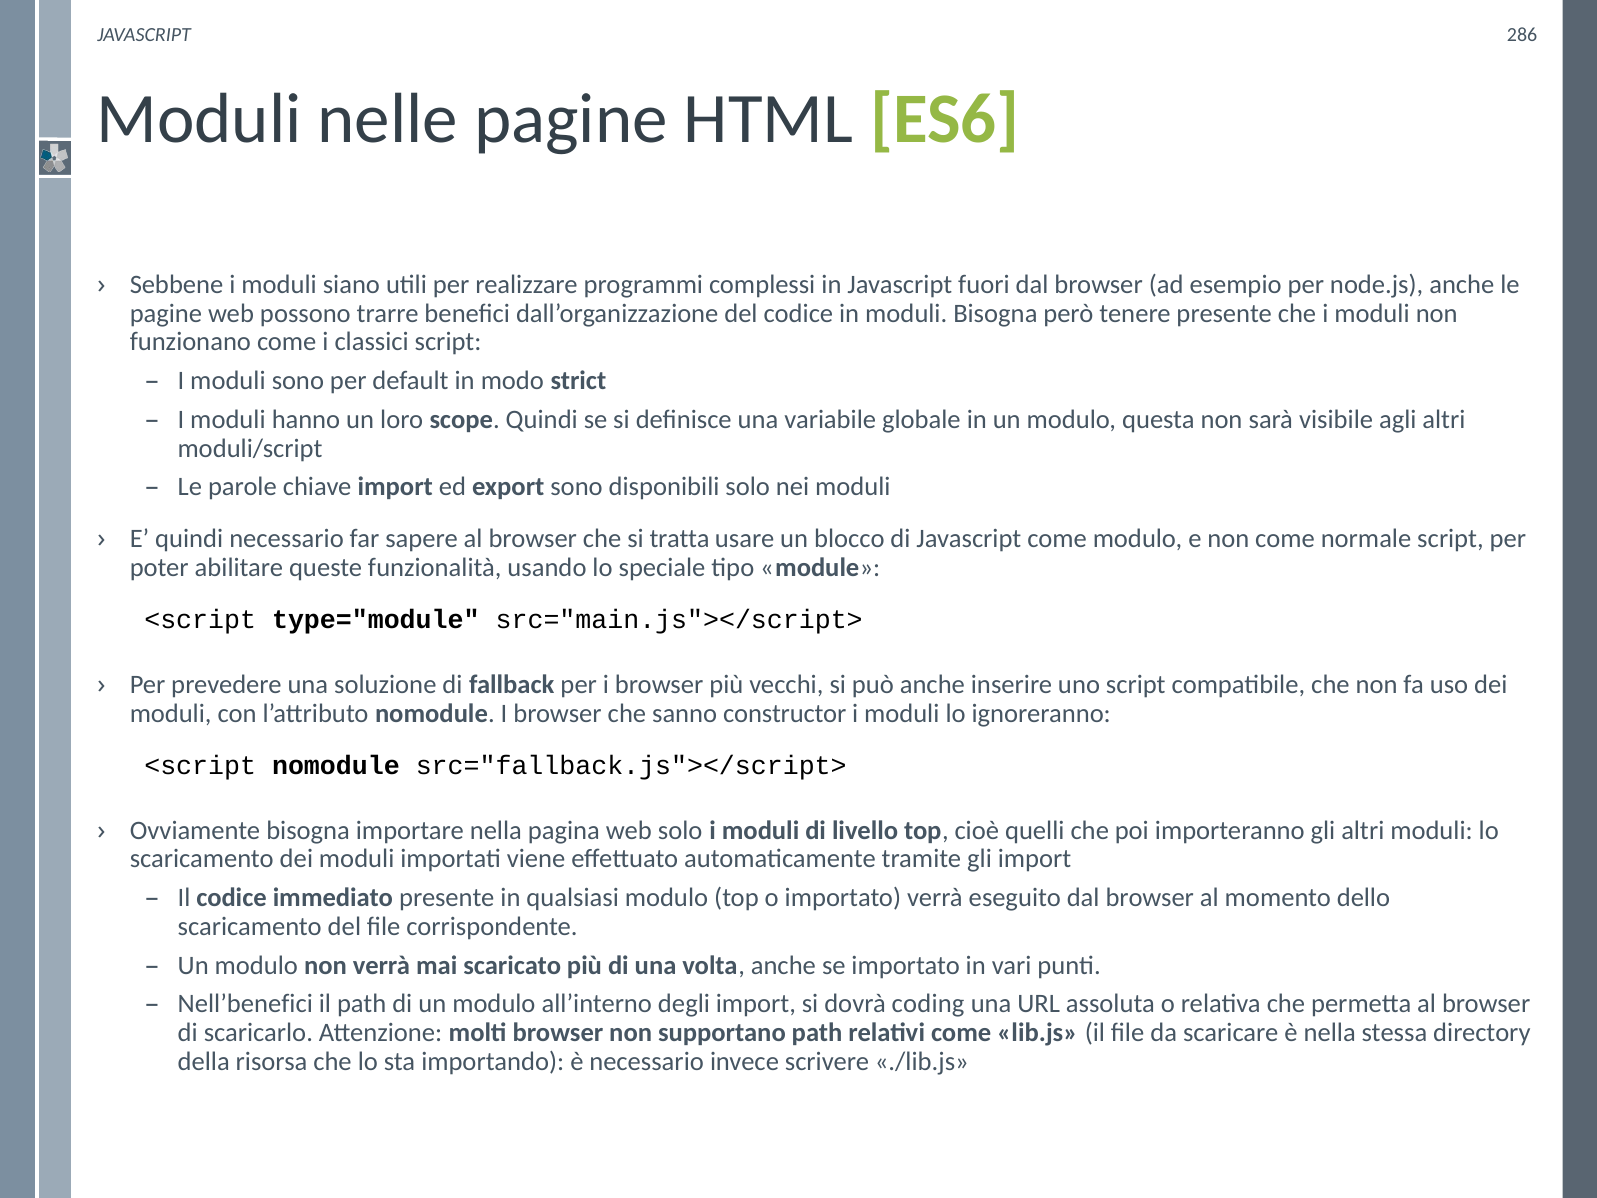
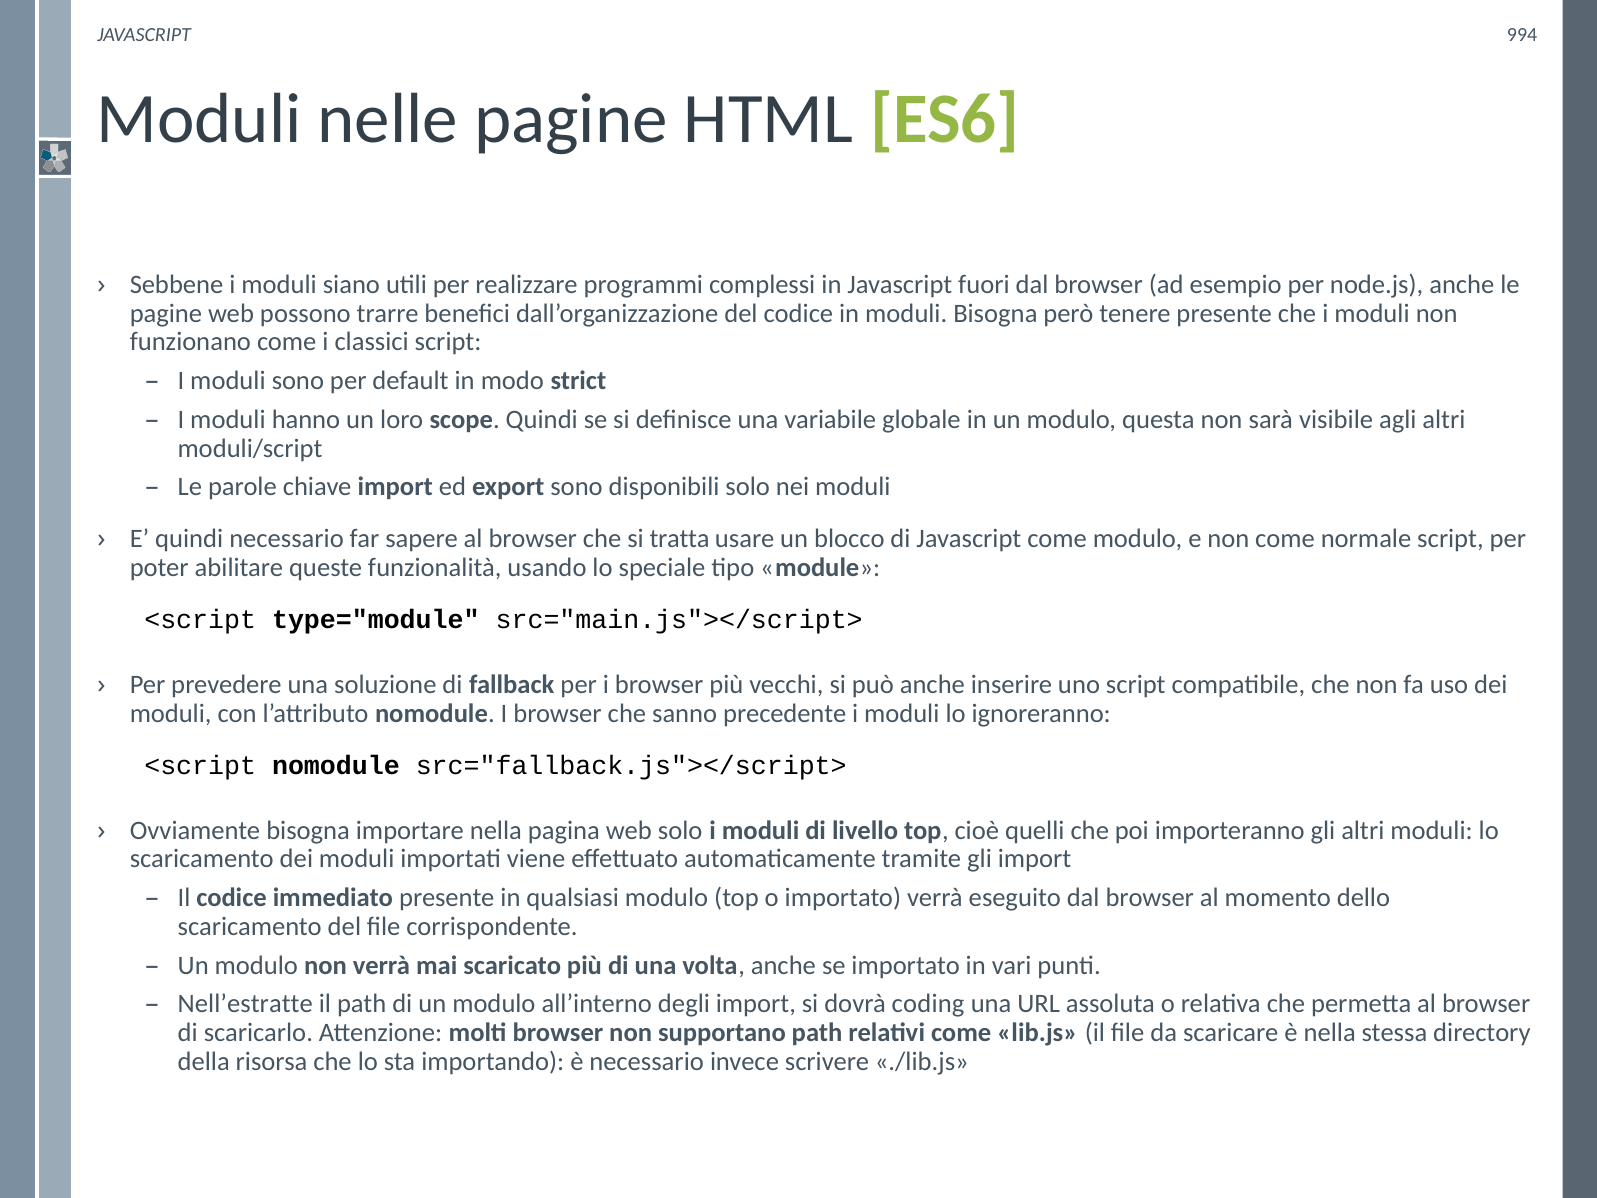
286: 286 -> 994 (1522, 35)
constructor: constructor -> precedente (785, 713)
Nell’benefici: Nell’benefici -> Nell’estratte (245, 1004)
